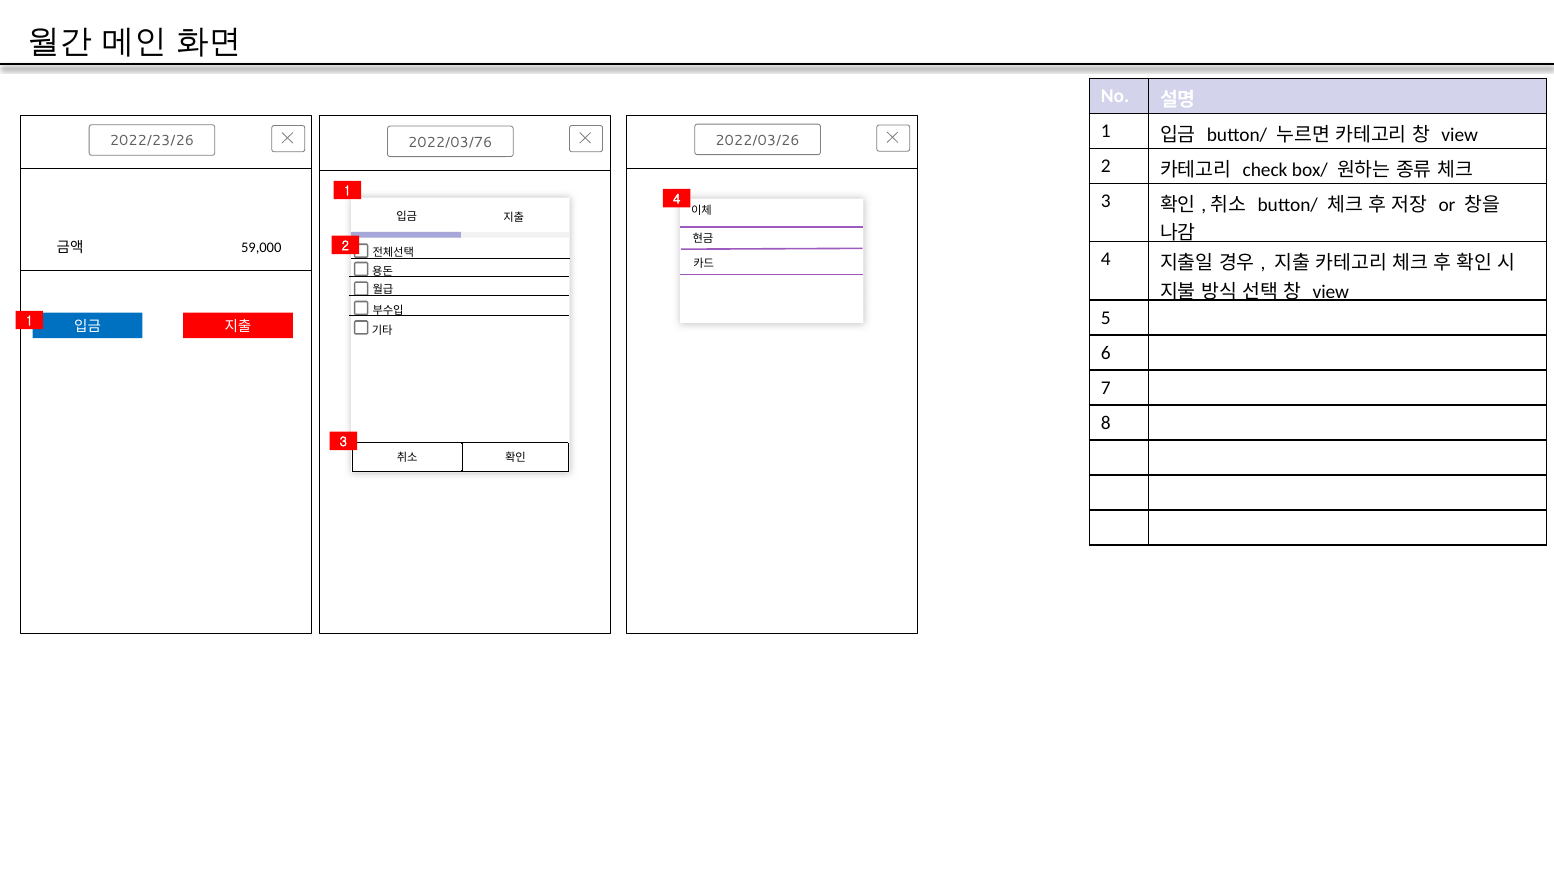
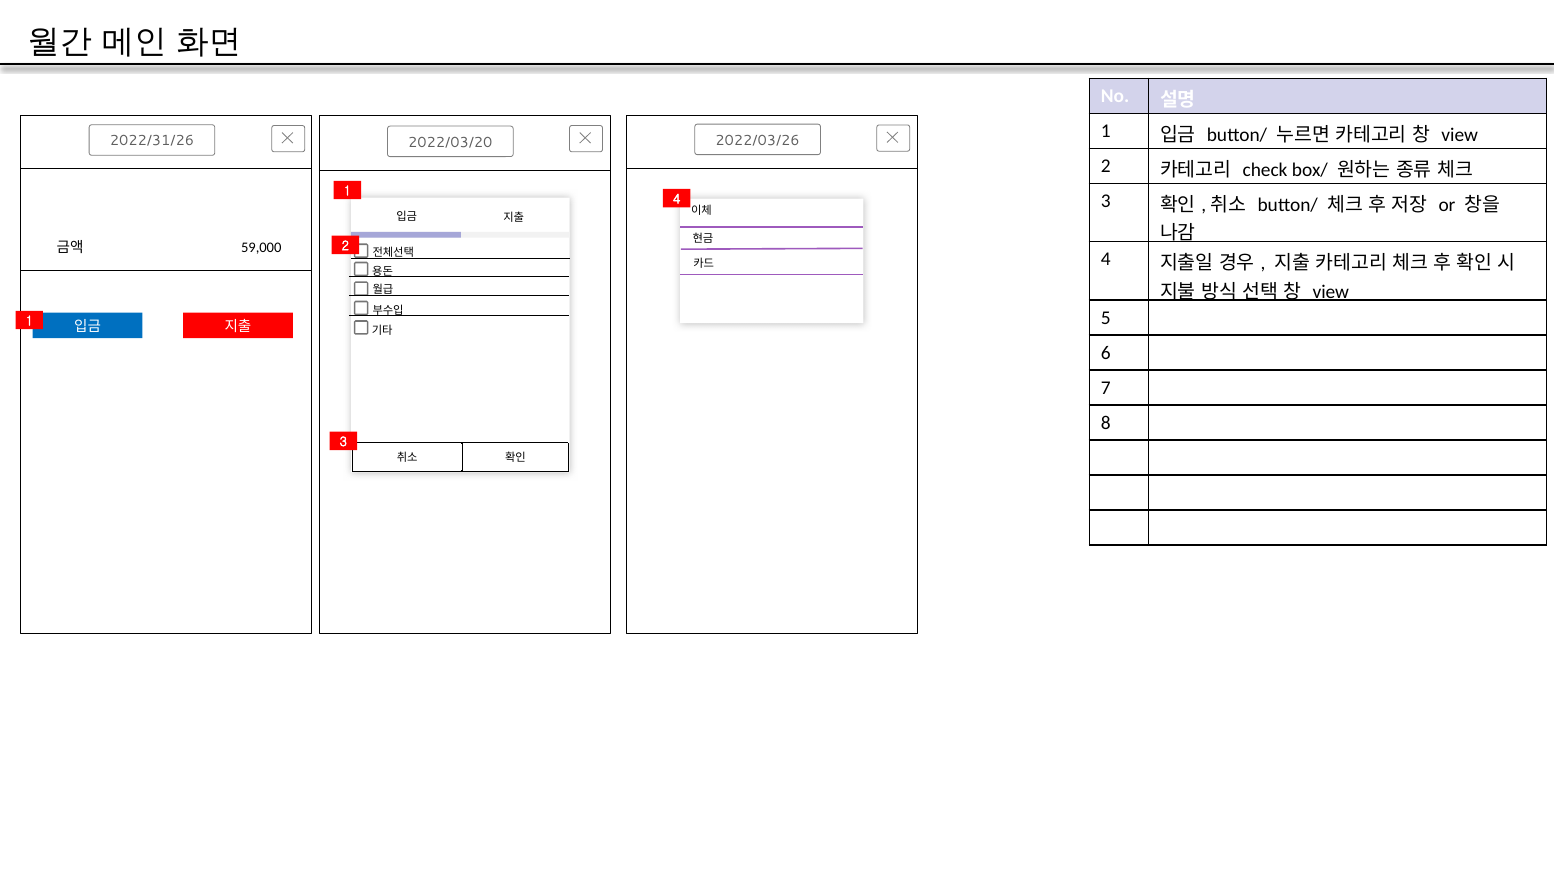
2022/23/26: 2022/23/26 -> 2022/31/26 (152, 141)
2022/03/76: 2022/03/76 -> 2022/03/20 (450, 142)
